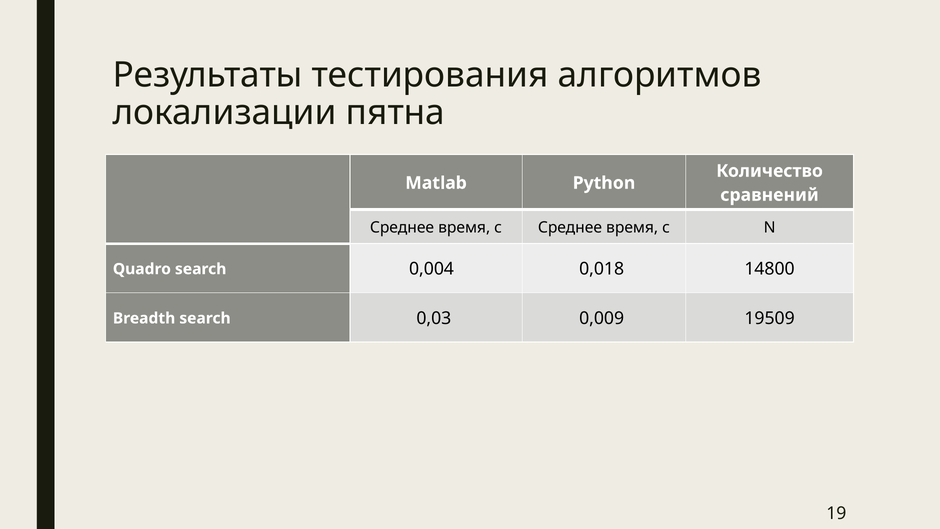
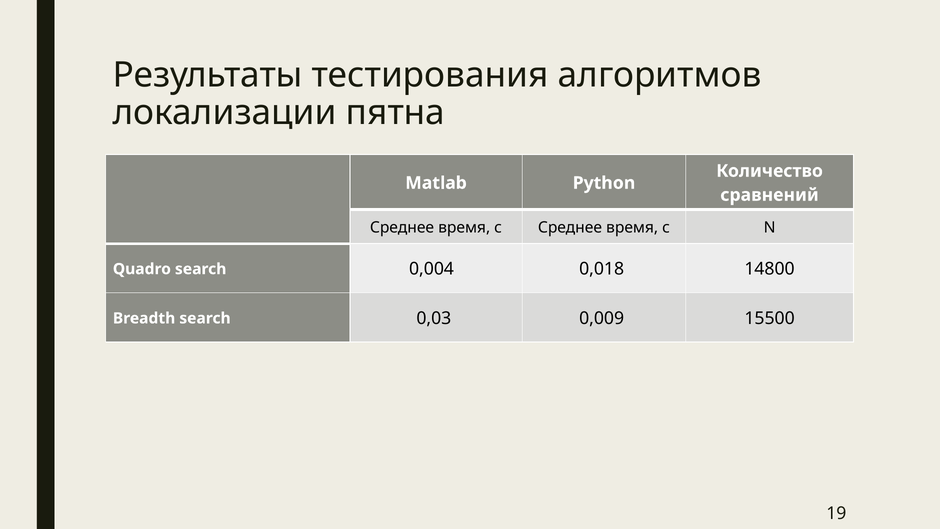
19509: 19509 -> 15500 (770, 318)
